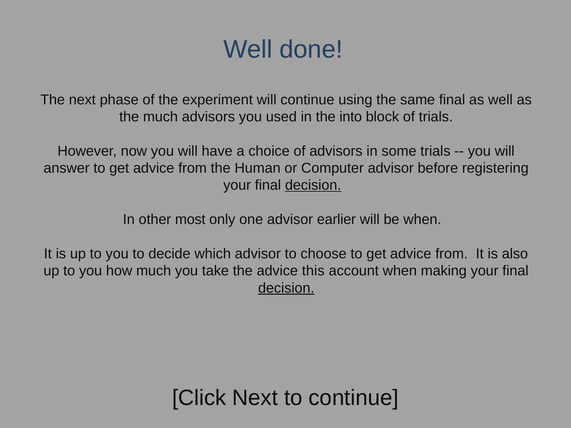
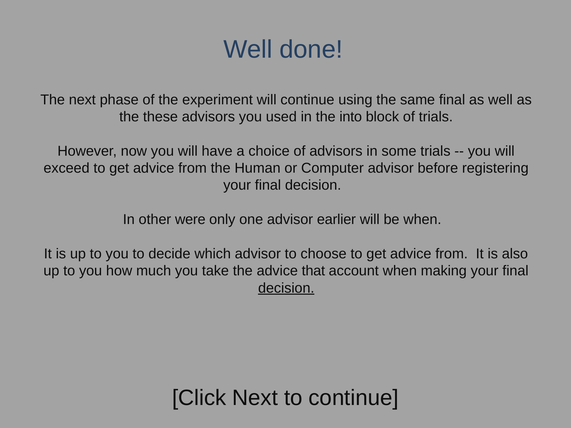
the much: much -> these (160, 117)
answer: answer -> exceed (67, 168)
decision underline: present -> none (313, 185)
most: most -> were (190, 220)
this: this -> that (313, 271)
